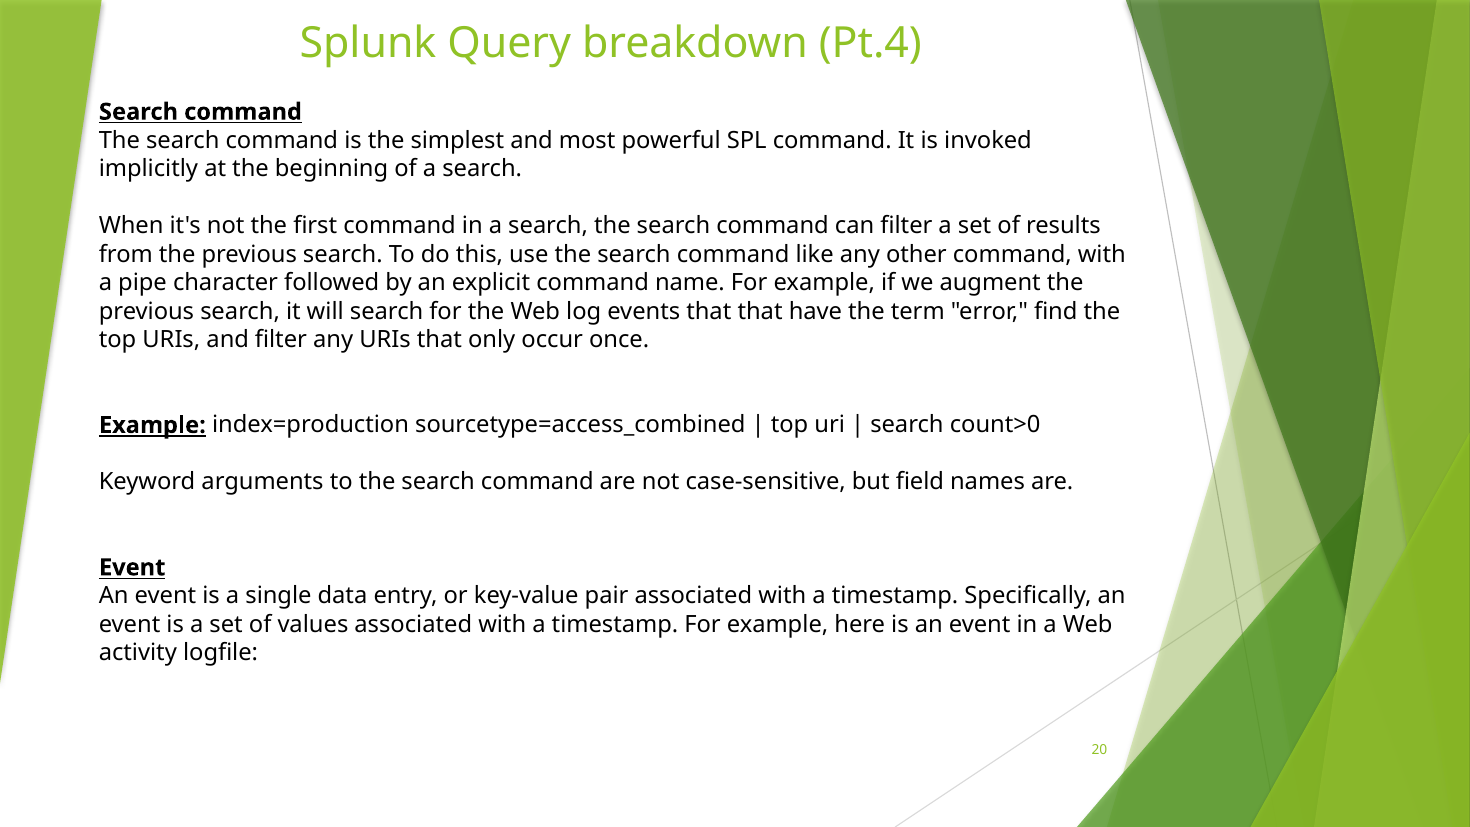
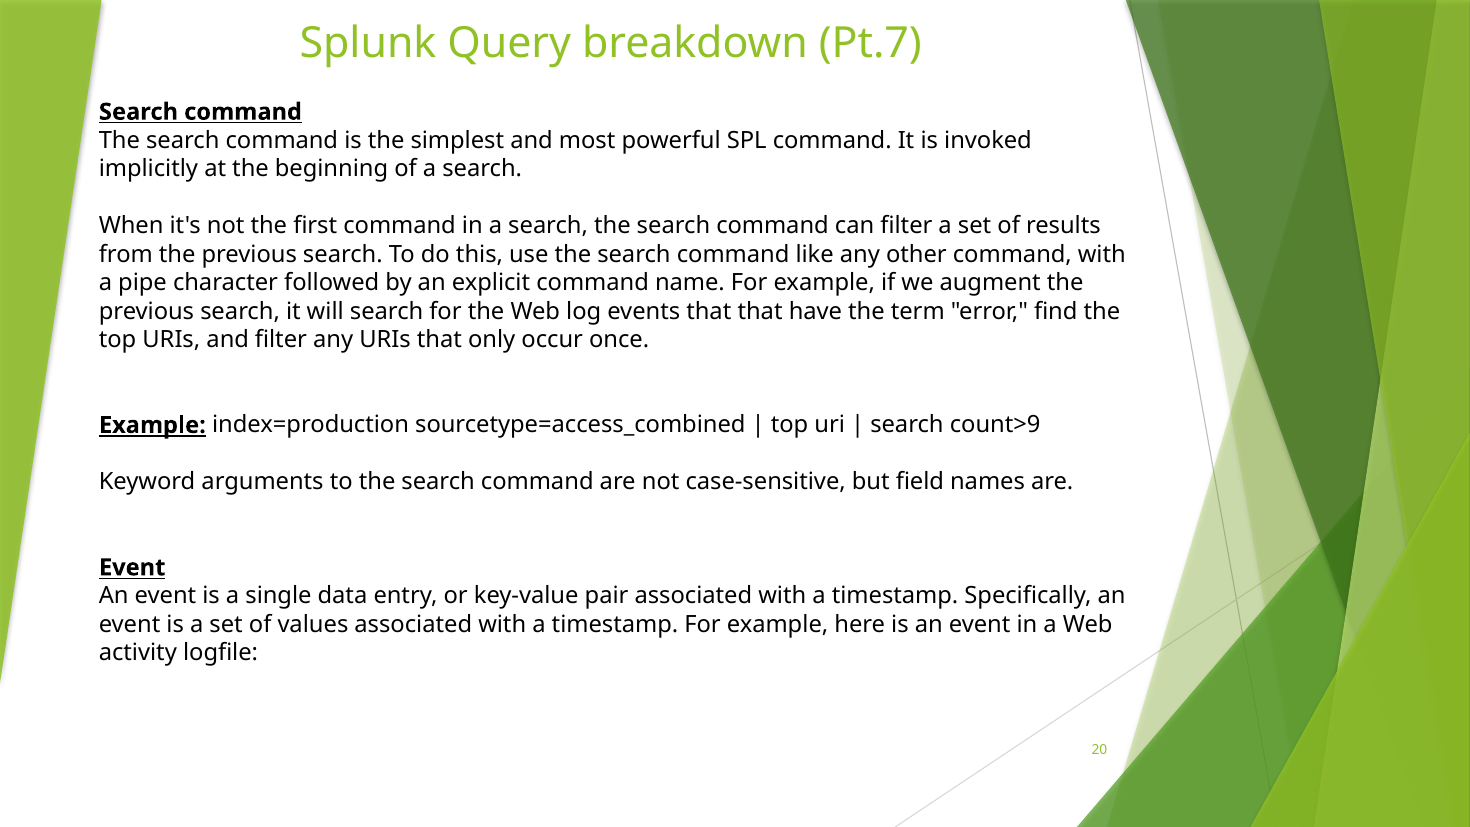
Pt.4: Pt.4 -> Pt.7 (870, 43)
count>0: count>0 -> count>9 (995, 425)
